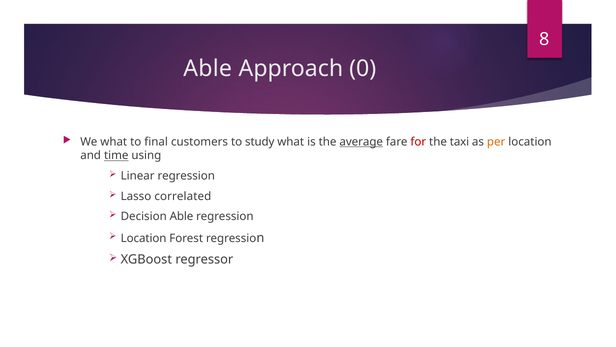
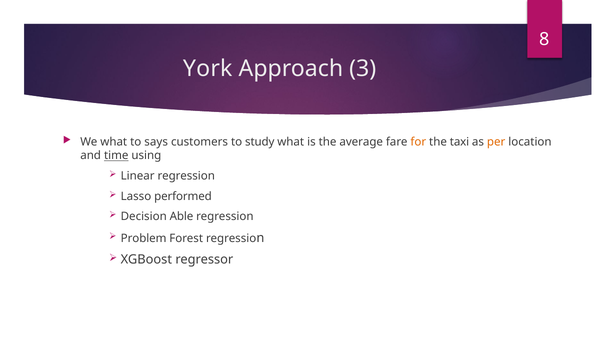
Able: Able -> York (208, 69)
0: 0 -> 3 (363, 69)
final: final -> says (156, 142)
average underline: present -> none (361, 142)
for colour: red -> orange (418, 142)
correlated: correlated -> performed (183, 196)
Location: Location -> Problem (144, 238)
